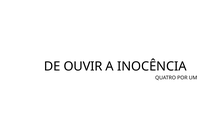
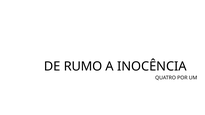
OUVIR: OUVIR -> RUMO (83, 67)
